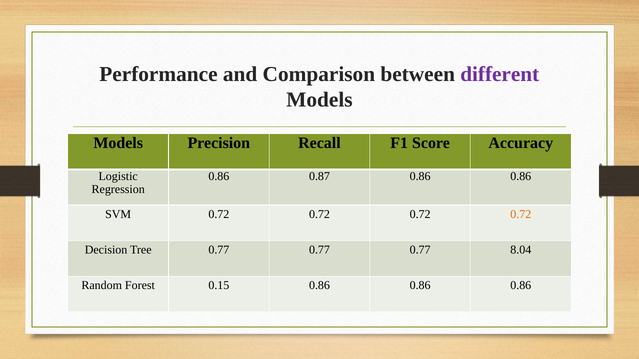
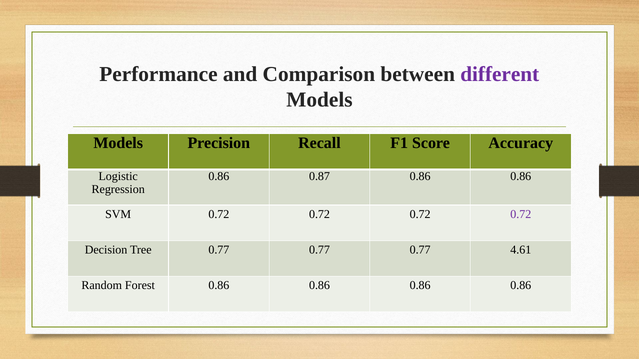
0.72 colour: orange -> purple (521, 214)
8.04: 8.04 -> 4.61 (521, 250)
Forest 0.15: 0.15 -> 0.86 (219, 286)
